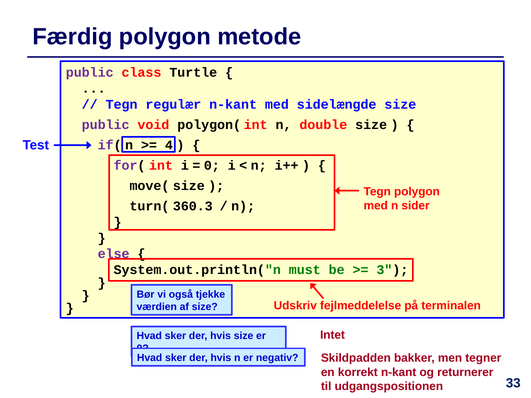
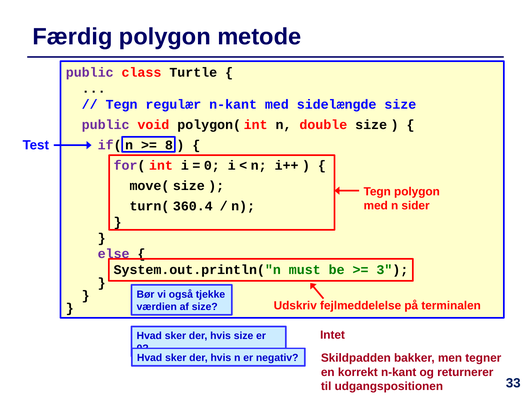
4: 4 -> 8 (169, 145)
360.3: 360.3 -> 360.4 (193, 206)
